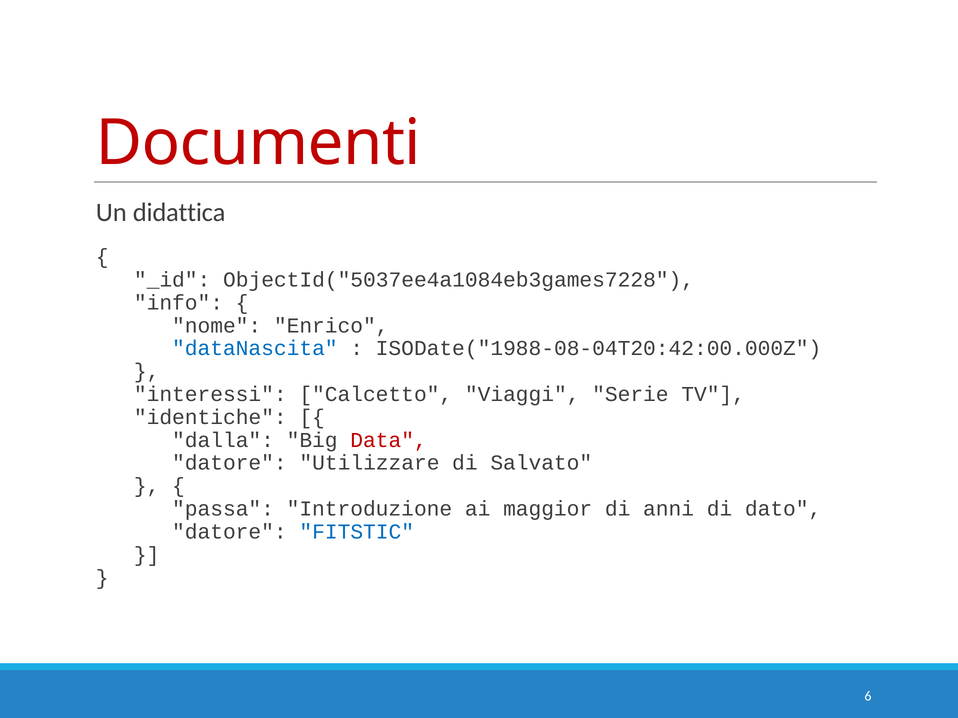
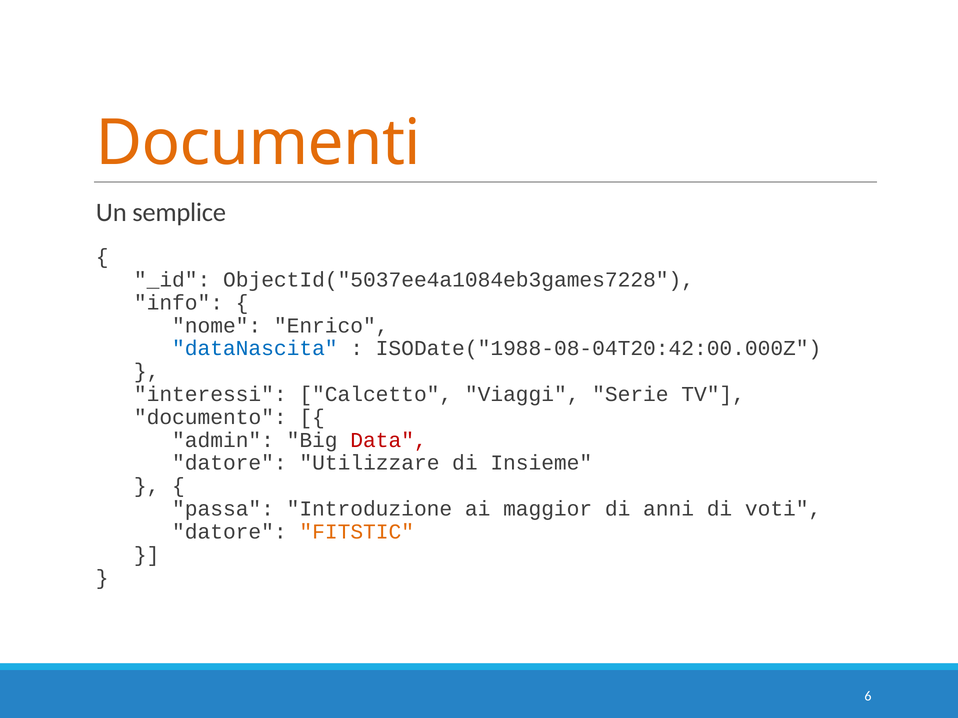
Documenti colour: red -> orange (258, 143)
didattica: didattica -> semplice (179, 212)
identiche: identiche -> documento (210, 417)
dalla: dalla -> admin (223, 440)
Salvato: Salvato -> Insieme (541, 463)
dato: dato -> voti (783, 509)
FITSTIC colour: blue -> orange (357, 532)
